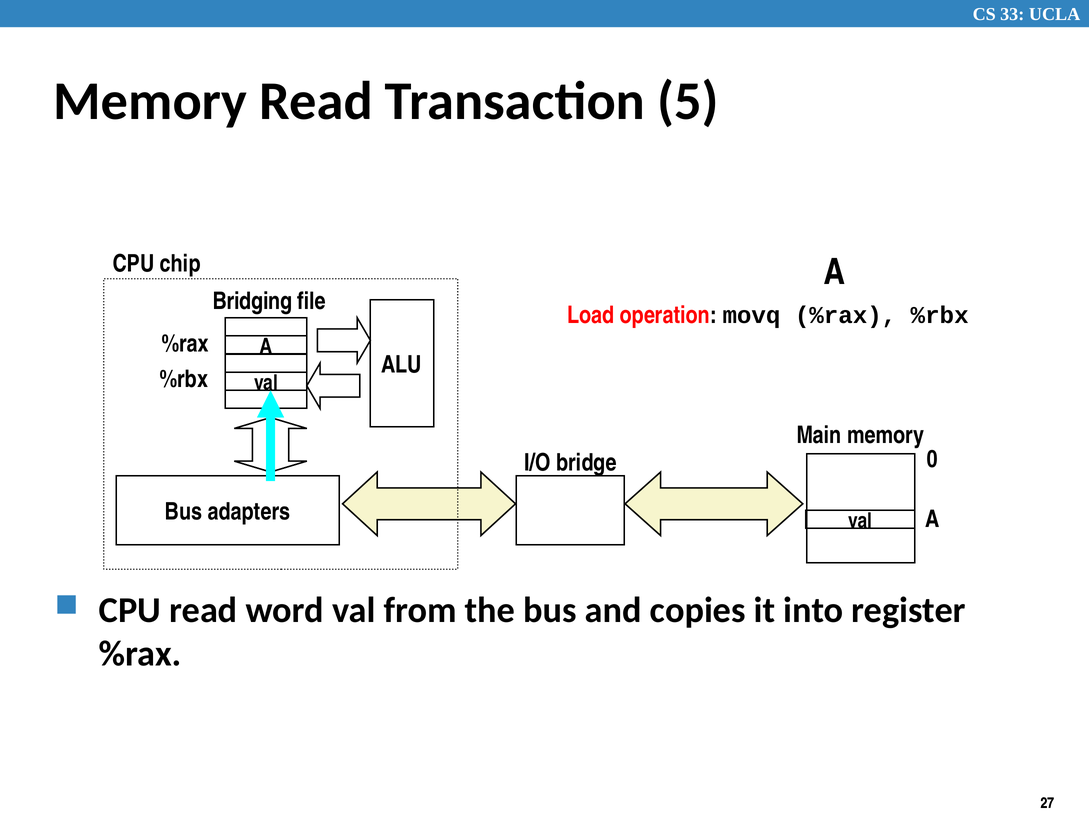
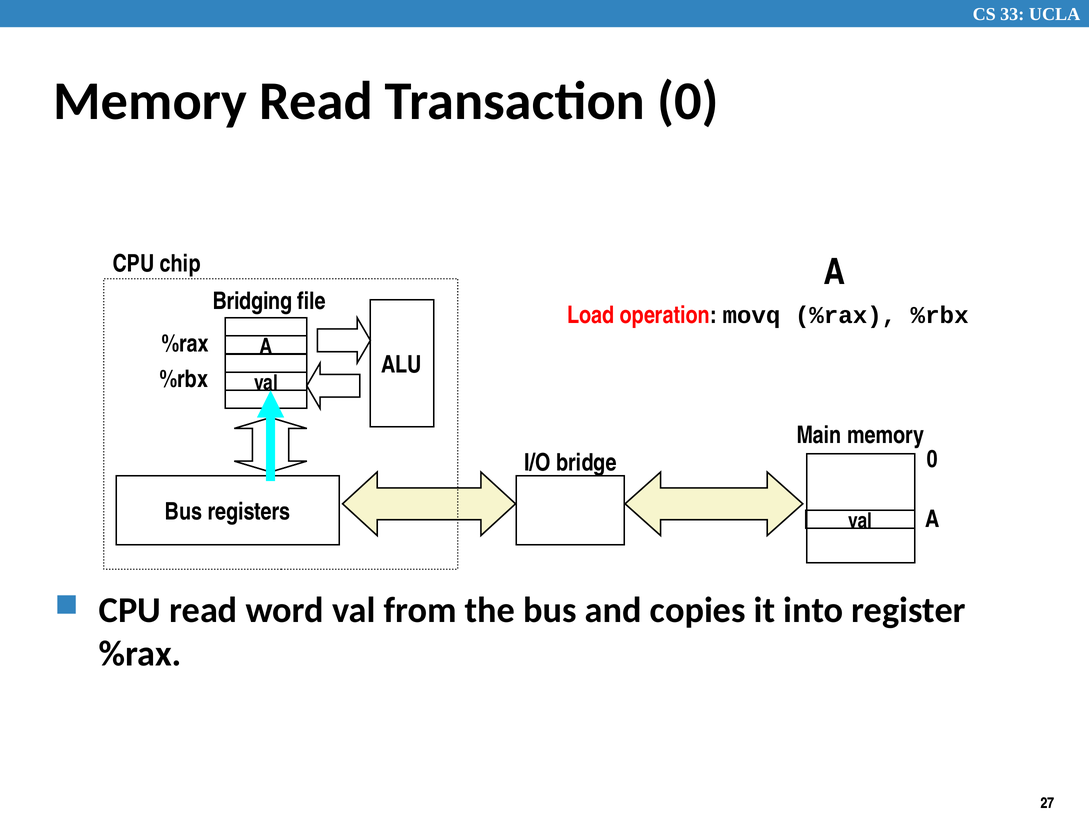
Transaction 5: 5 -> 0 (688, 101)
adapters: adapters -> registers (249, 512)
